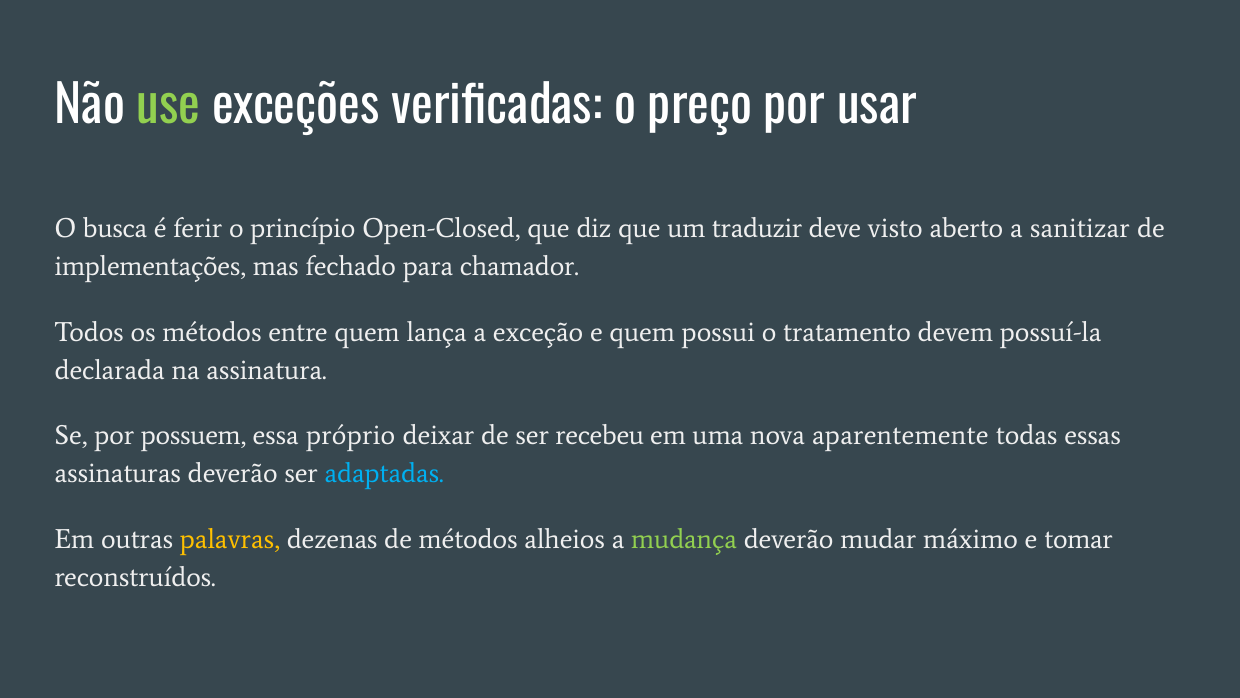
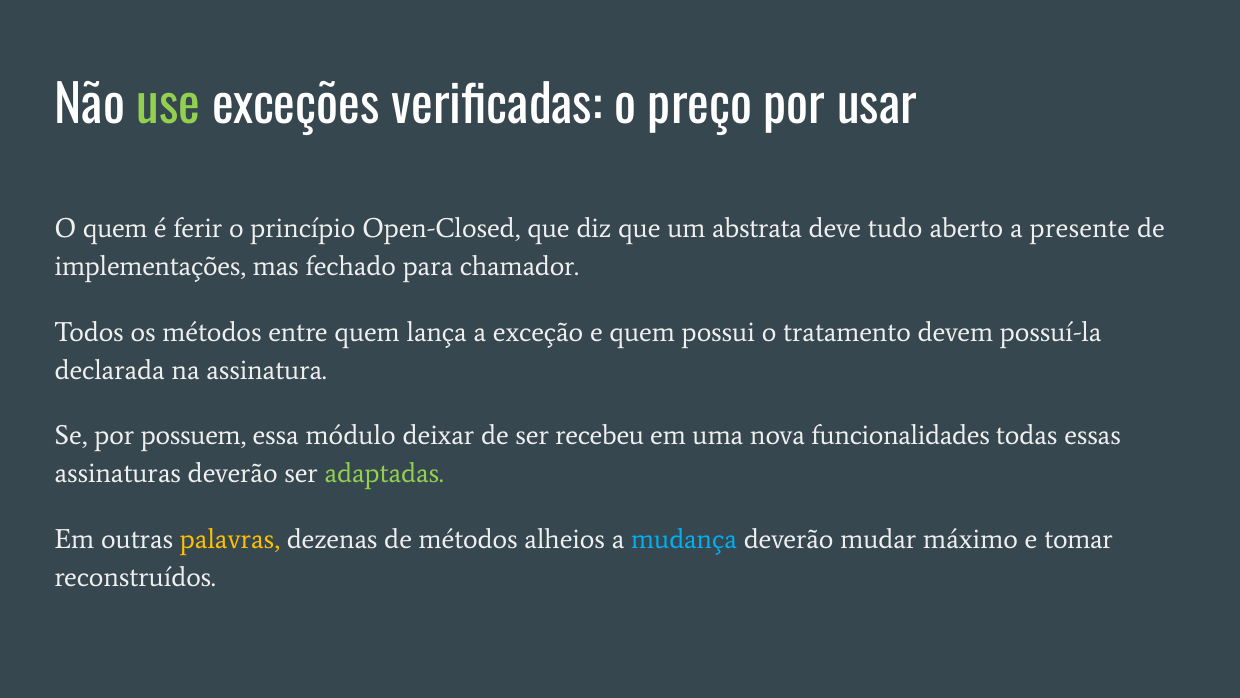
O busca: busca -> quem (115, 228)
traduzir: traduzir -> abstrata (757, 228)
visto: visto -> tudo (895, 228)
sanitizar: sanitizar -> presente (1080, 228)
próprio: próprio -> módulo (351, 435)
aparentemente: aparentemente -> funcionalidades (901, 435)
adaptadas colour: light blue -> light green (384, 473)
mudança colour: light green -> light blue (684, 539)
